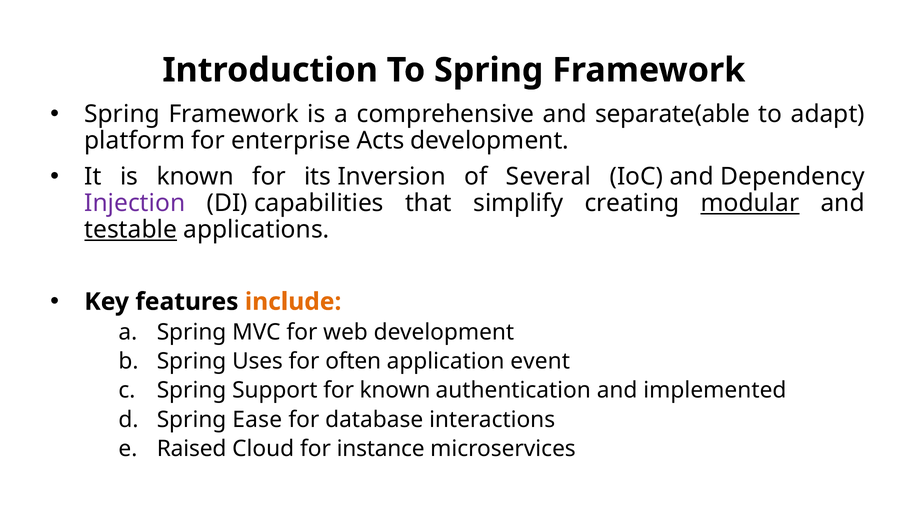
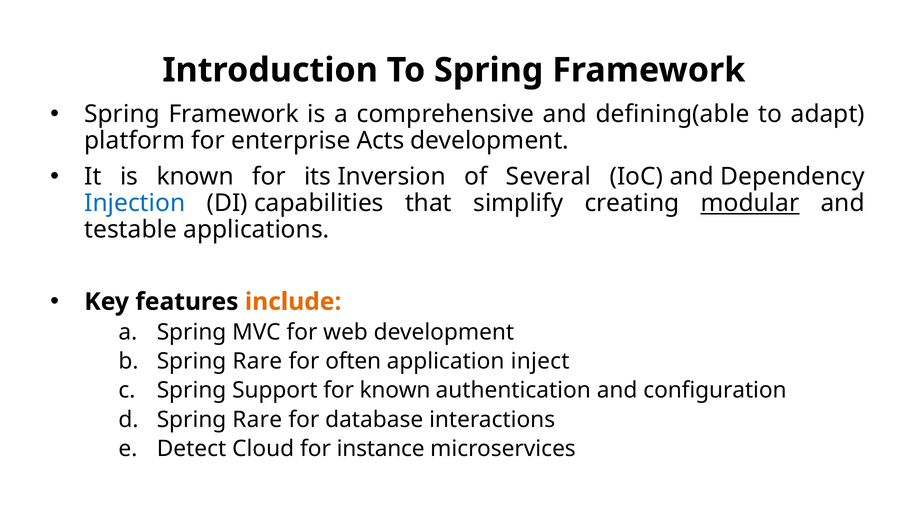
separate(able: separate(able -> defining(able (672, 114)
Injection colour: purple -> blue (135, 203)
testable underline: present -> none (131, 230)
Uses: Uses -> Rare (257, 361)
event: event -> inject (540, 361)
implemented: implemented -> configuration (715, 390)
Ease: Ease -> Rare (257, 420)
Raised: Raised -> Detect (192, 449)
